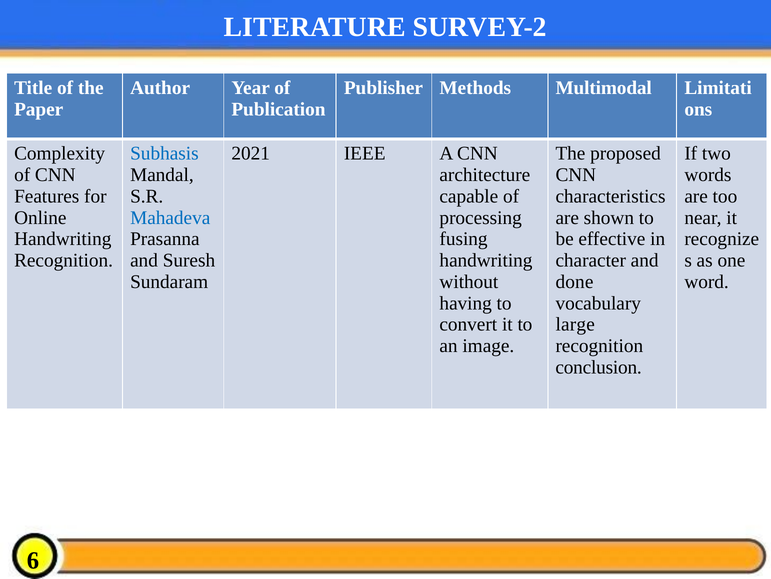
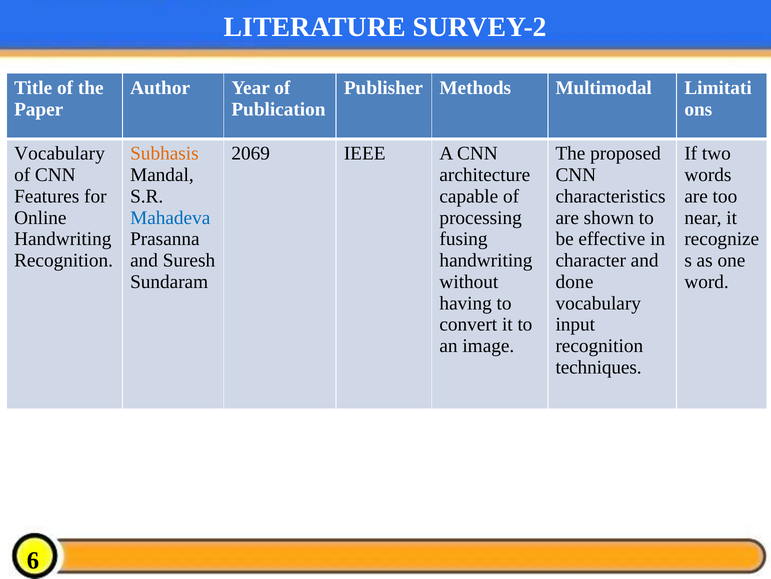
Complexity: Complexity -> Vocabulary (60, 153)
Subhasis colour: blue -> orange (164, 153)
2021: 2021 -> 2069 (251, 153)
large: large -> input (575, 324)
conclusion: conclusion -> techniques (599, 367)
